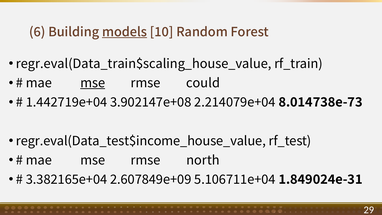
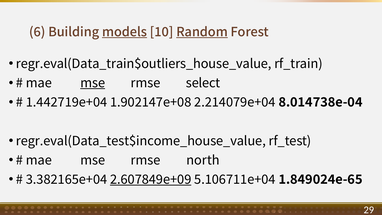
Random underline: none -> present (202, 32)
regr.eval(Data_train$scaling_house_value: regr.eval(Data_train$scaling_house_value -> regr.eval(Data_train$outliers_house_value (144, 64)
could: could -> select (203, 83)
3.902147e+08: 3.902147e+08 -> 1.902147e+08 (151, 102)
8.014738e-73: 8.014738e-73 -> 8.014738e-04 (321, 102)
2.607849e+09 underline: none -> present (151, 180)
1.849024e-31: 1.849024e-31 -> 1.849024e-65 (321, 180)
